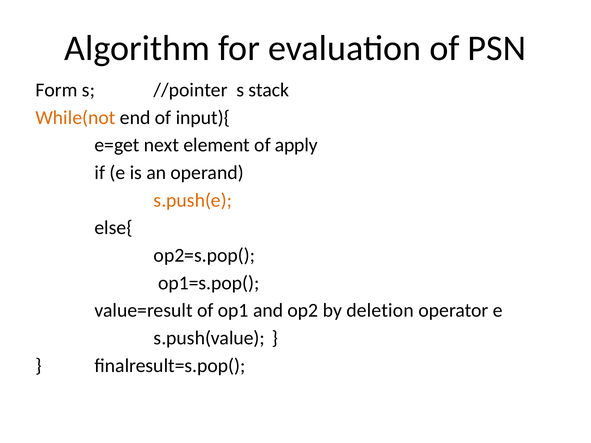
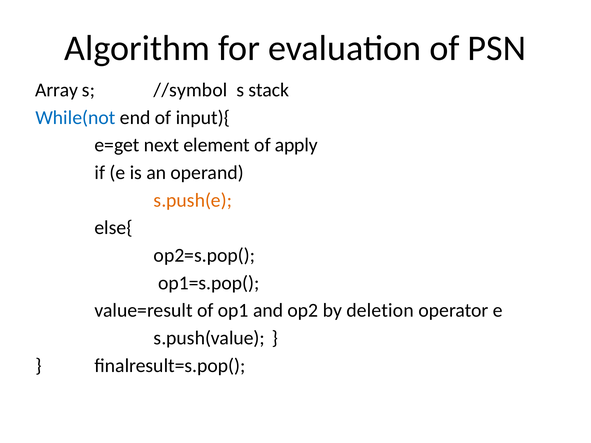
Form: Form -> Array (57, 90)
//pointer: //pointer -> //symbol (191, 90)
While(not colour: orange -> blue (75, 118)
